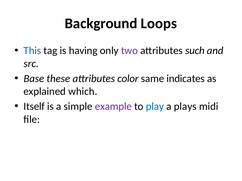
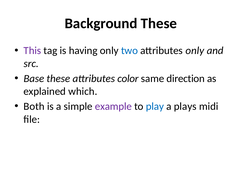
Background Loops: Loops -> These (159, 23)
This colour: blue -> purple (32, 51)
two colour: purple -> blue (129, 51)
attributes such: such -> only (195, 51)
indicates: indicates -> direction (186, 79)
Itself: Itself -> Both (34, 107)
